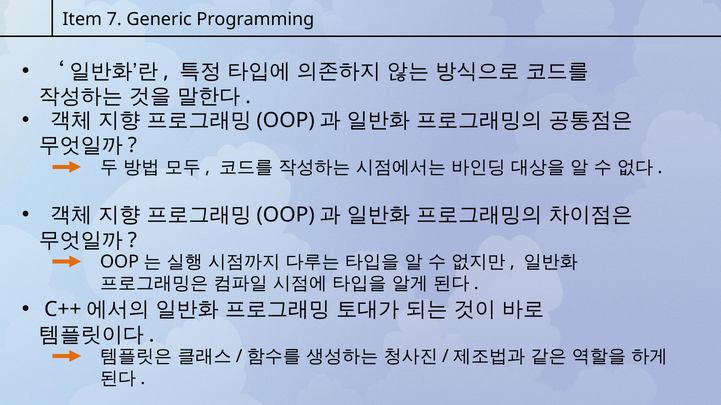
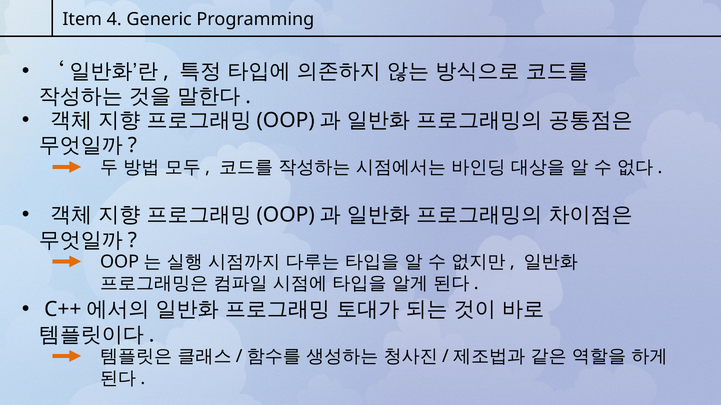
7: 7 -> 4 (114, 19)
